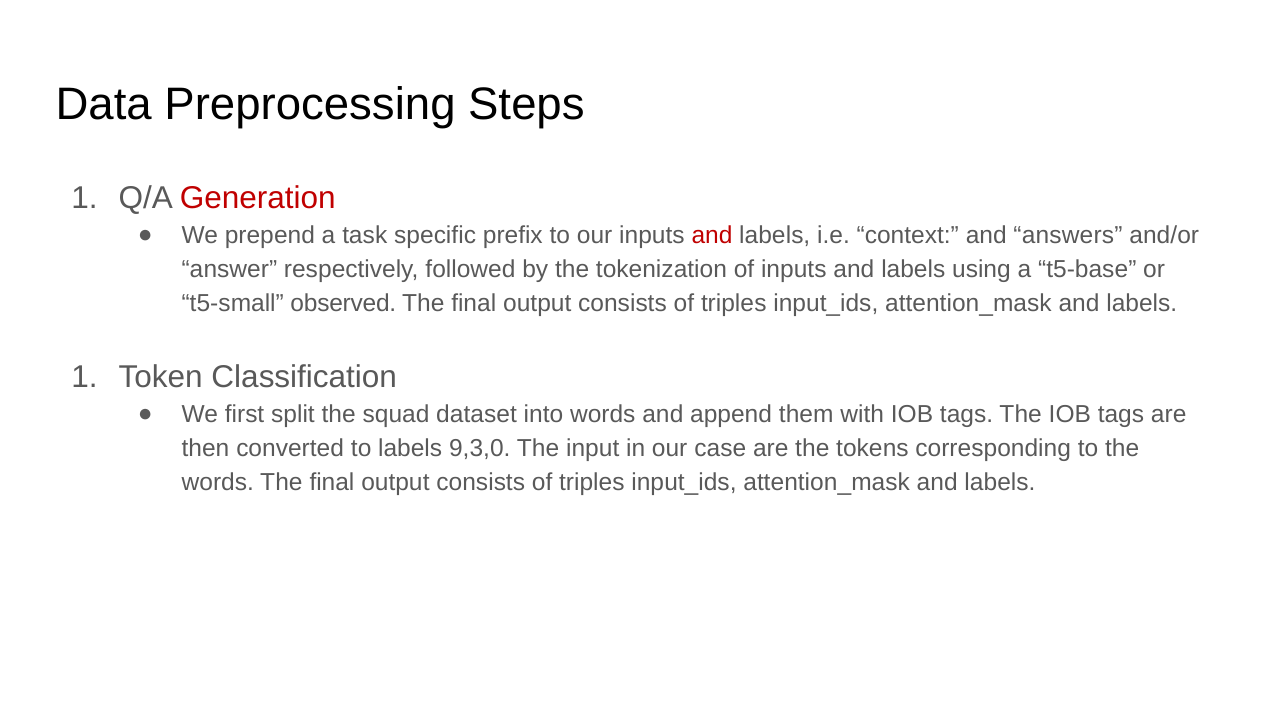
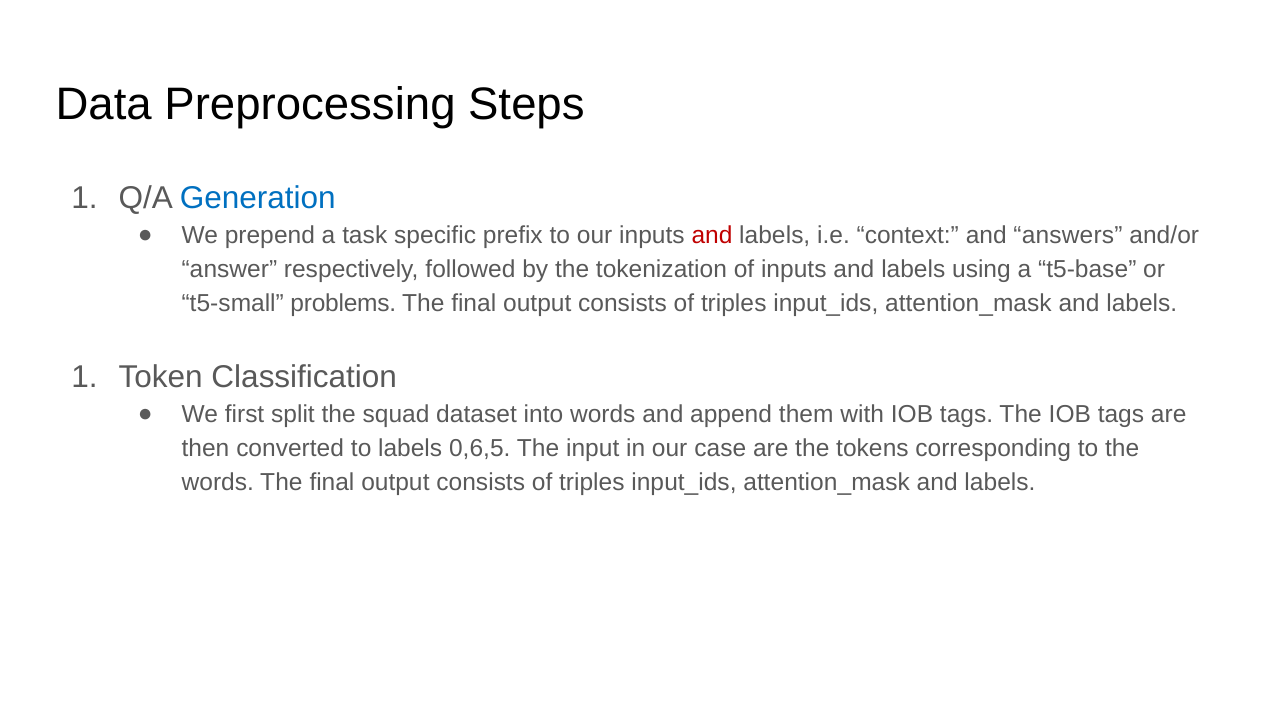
Generation colour: red -> blue (258, 198)
observed: observed -> problems (343, 304)
9,3,0: 9,3,0 -> 0,6,5 (480, 449)
